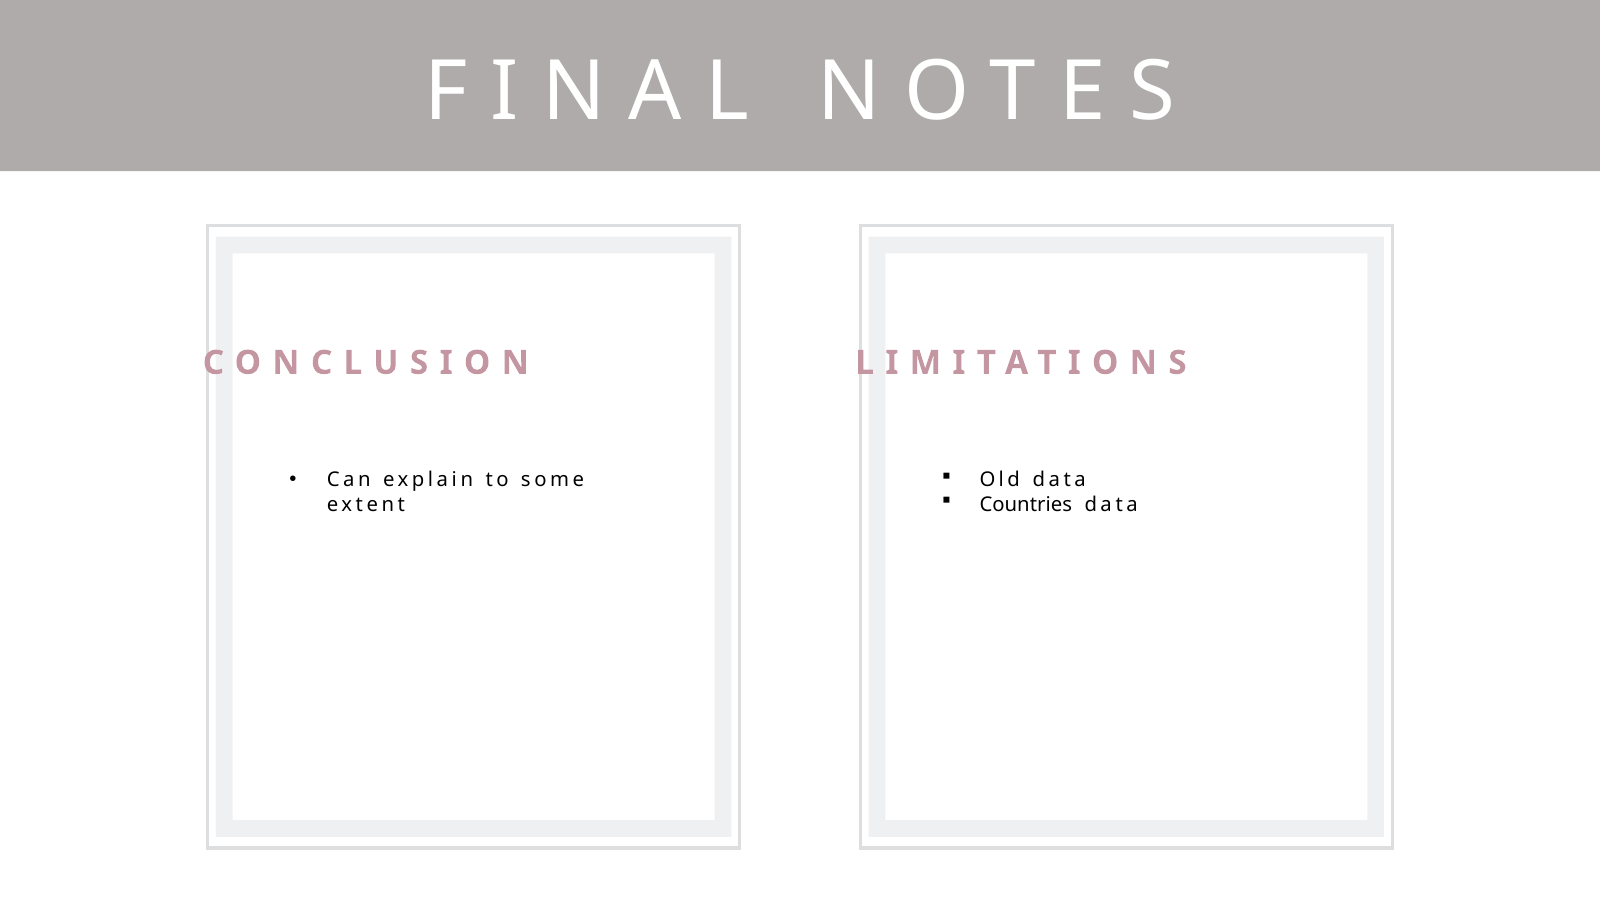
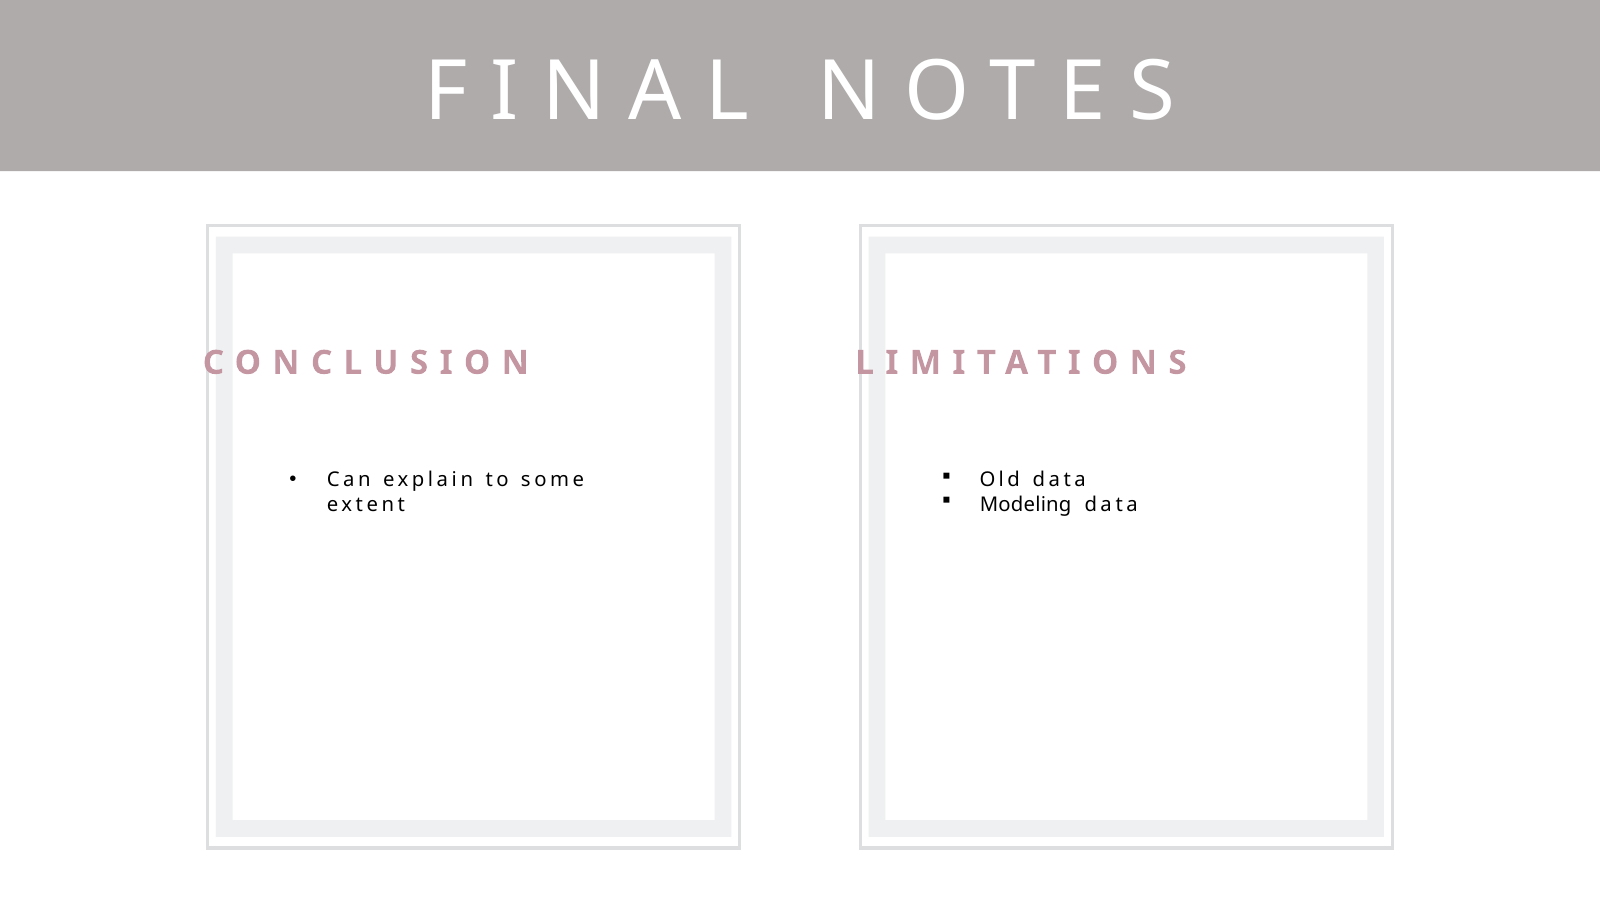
Countries: Countries -> Modeling (1026, 505)
